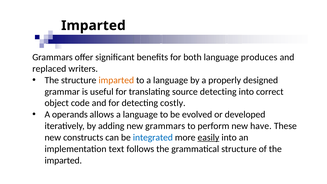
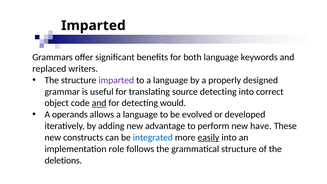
produces: produces -> keywords (259, 57)
imparted colour: orange -> purple (116, 80)
and underline: none -> present (99, 103)
costly: costly -> would (173, 103)
new grammars: grammars -> advantage (165, 126)
text: text -> role (116, 149)
imparted: imparted -> deletions (63, 160)
